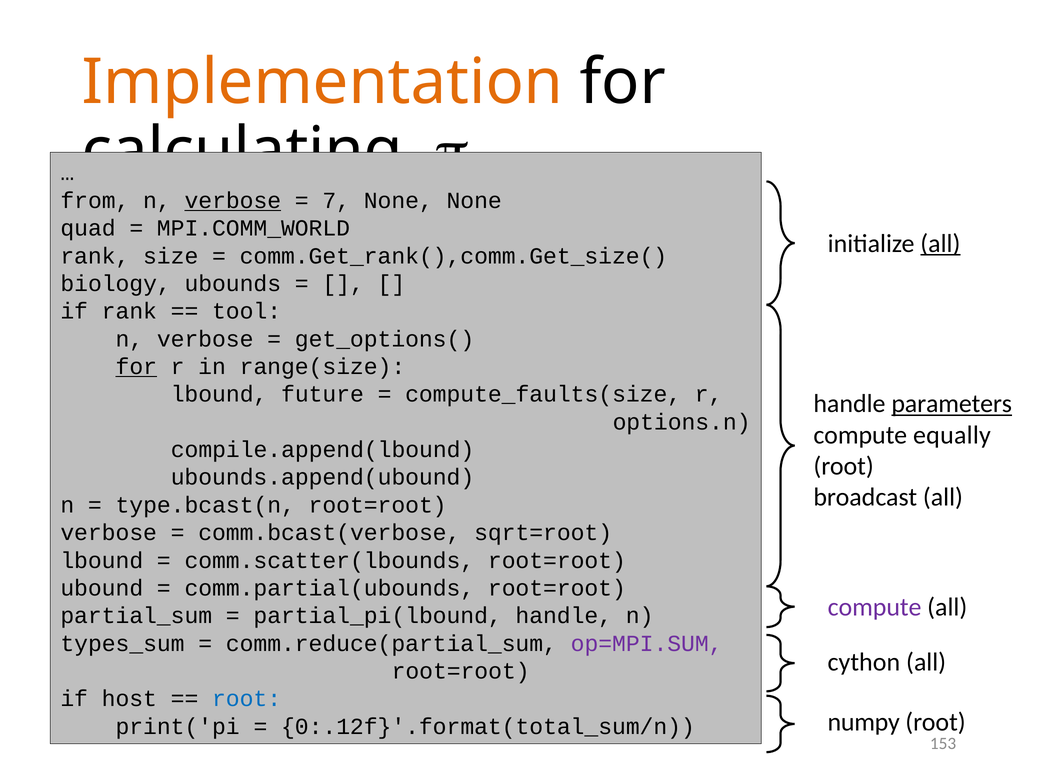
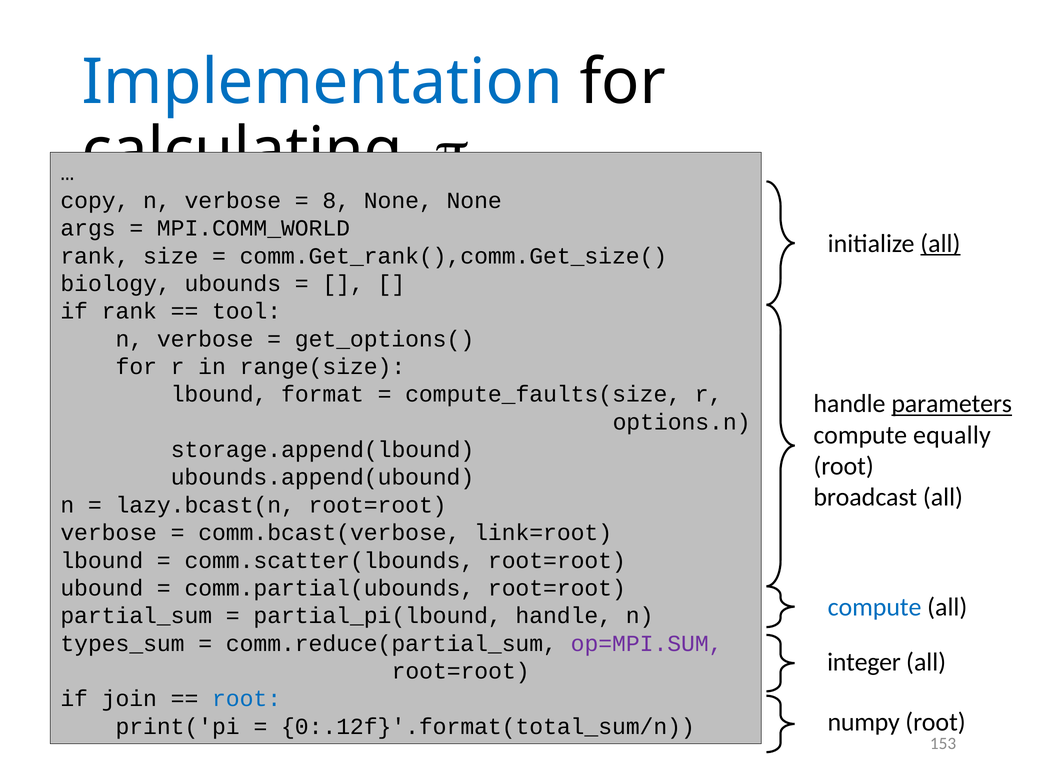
Implementation colour: orange -> blue (322, 82)
from: from -> copy (95, 200)
verbose underline: present -> none (233, 200)
7: 7 -> 8 (336, 200)
quad: quad -> args (88, 228)
for underline: present -> none (136, 366)
future: future -> format (322, 394)
compile.append(lbound: compile.append(lbound -> storage.append(lbound (323, 449)
type.bcast(n: type.bcast(n -> lazy.bcast(n (205, 505)
sqrt=root: sqrt=root -> link=root (543, 532)
compute colour: purple -> blue (875, 607)
cython: cython -> integer (864, 662)
host: host -> join (129, 698)
